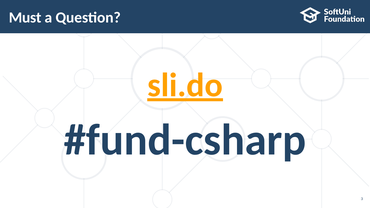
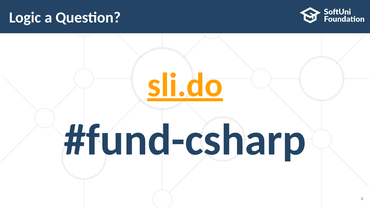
Must: Must -> Logic (25, 18)
